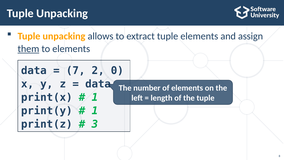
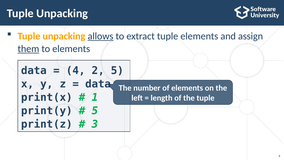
allows underline: none -> present (101, 36)
7: 7 -> 4 (76, 70)
2 0: 0 -> 5 (117, 70)
1: 1 -> 5 (95, 111)
